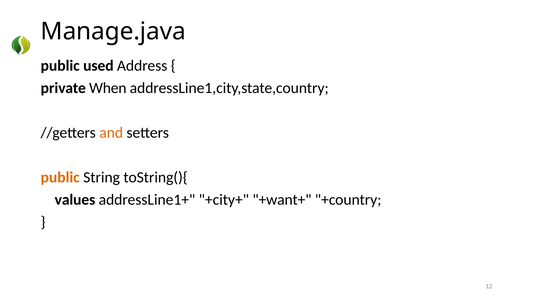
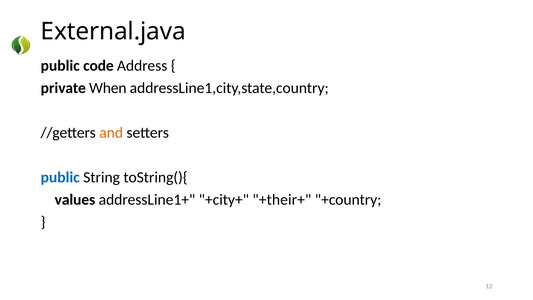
Manage.java: Manage.java -> External.java (113, 31)
used: used -> code (98, 66)
public colour: orange -> blue (60, 177)
+want+: +want+ -> +their+ (282, 200)
